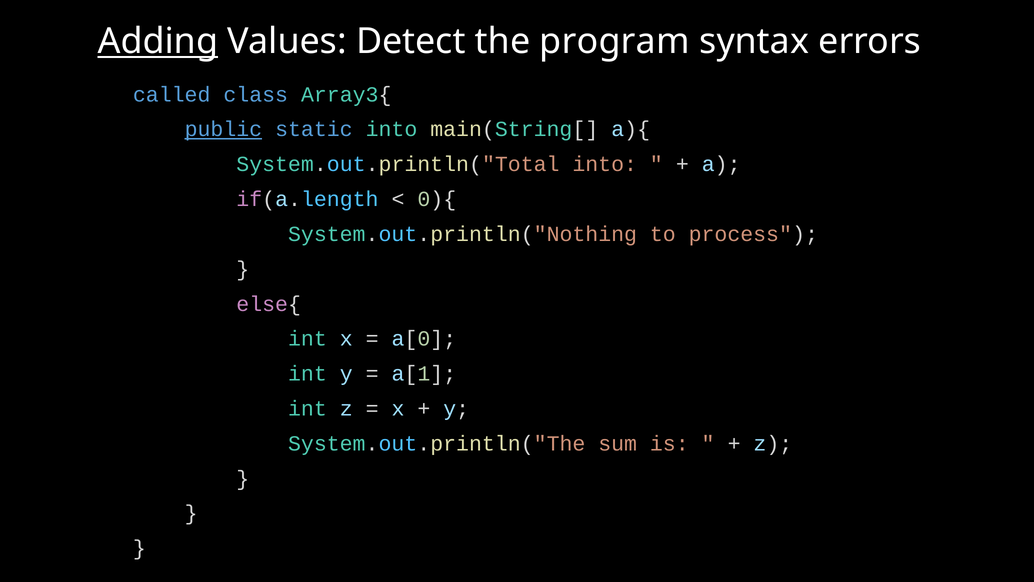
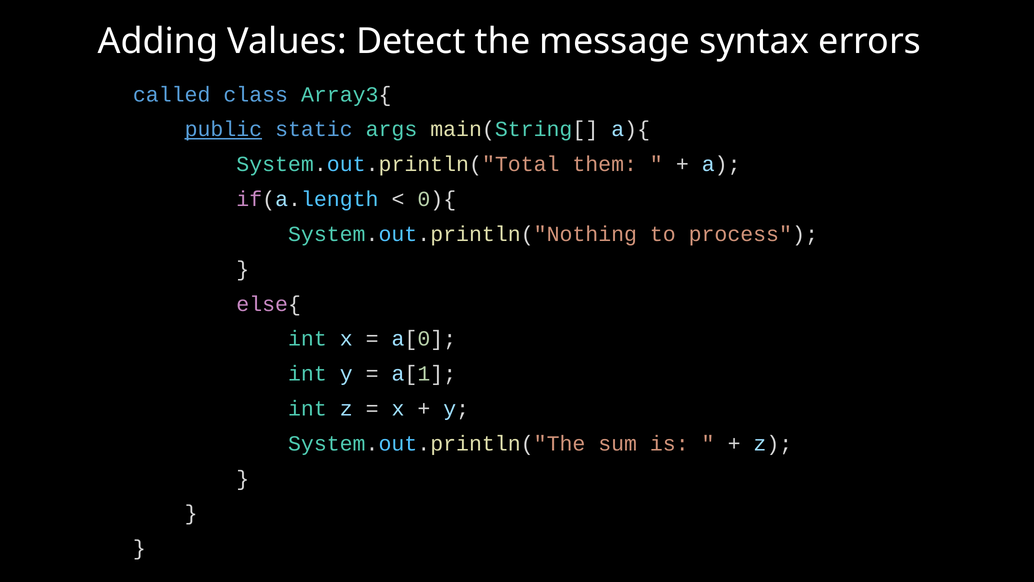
Adding underline: present -> none (158, 41)
program: program -> message (615, 41)
static into: into -> args (391, 129)
System.out.println("Total into: into -> them (605, 164)
